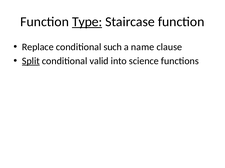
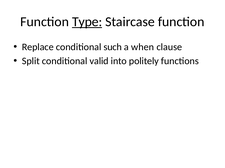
name: name -> when (143, 47)
Split underline: present -> none (31, 61)
science: science -> politely (144, 61)
